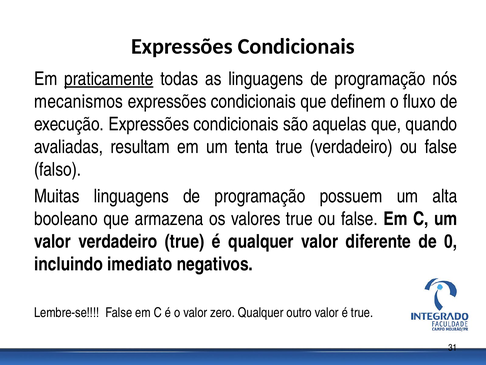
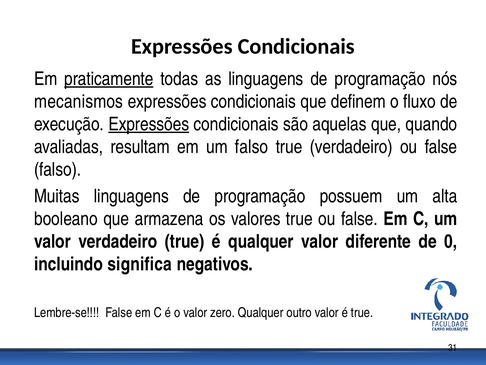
Expressões underline: none -> present (149, 124)
um tenta: tenta -> falso (252, 147)
imediato: imediato -> significa (140, 264)
